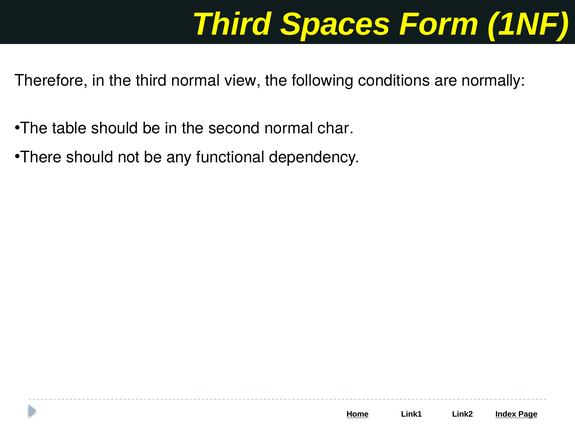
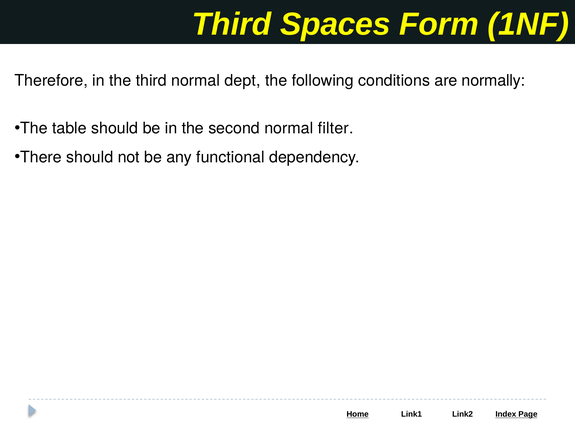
view: view -> dept (243, 81)
char: char -> filter (336, 128)
